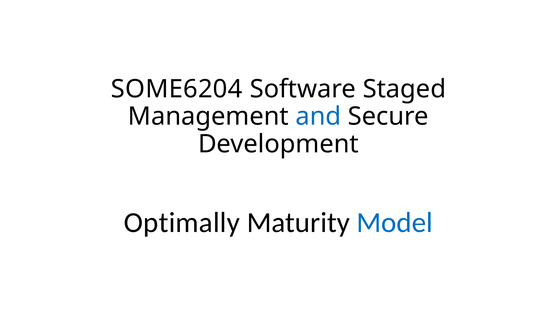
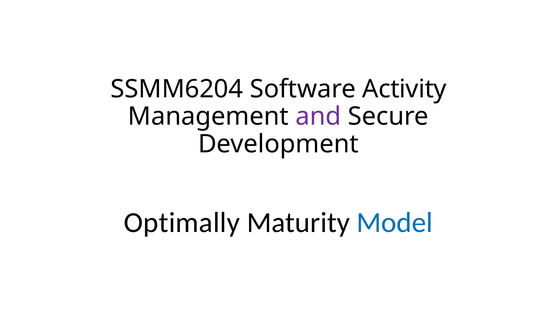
SOME6204: SOME6204 -> SSMM6204 (177, 89)
Staged: Staged -> Activity (404, 89)
and colour: blue -> purple (318, 117)
